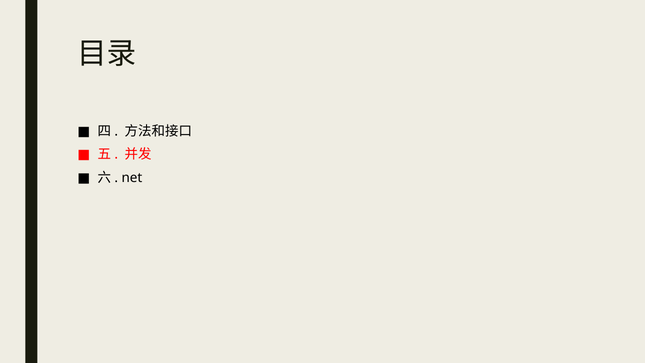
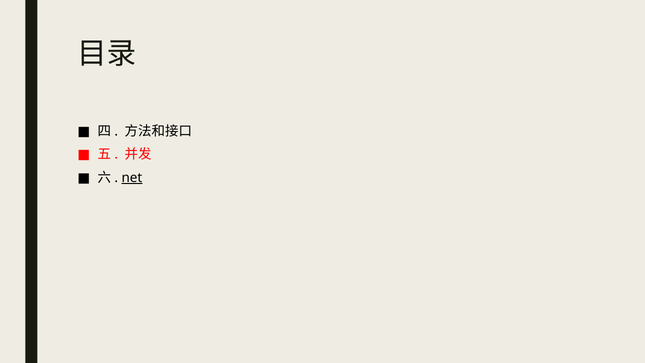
net underline: none -> present (132, 178)
